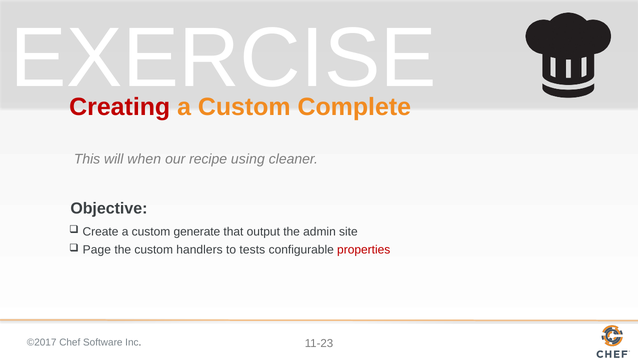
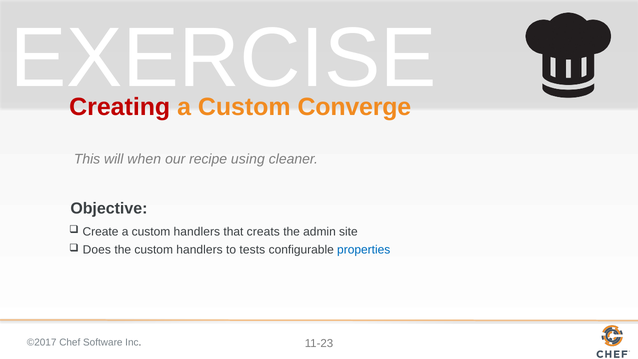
Complete: Complete -> Converge (354, 107)
a custom generate: generate -> handlers (197, 232)
output: output -> creats (263, 232)
Page: Page -> Does (97, 250)
properties colour: red -> blue (364, 250)
